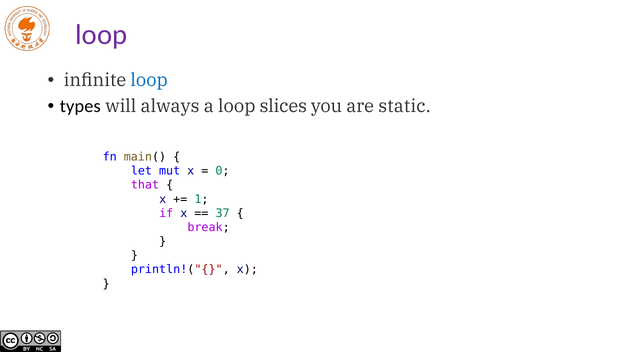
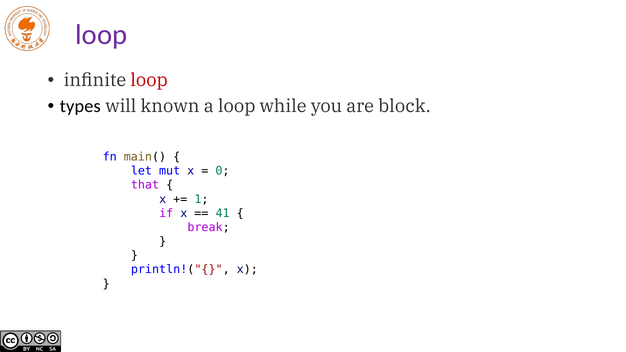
loop colour: blue -> red (149, 80)
always: always -> known (170, 106)
slices: slices -> while (283, 106)
static: static -> block (404, 106)
37: 37 -> 41 (223, 213)
